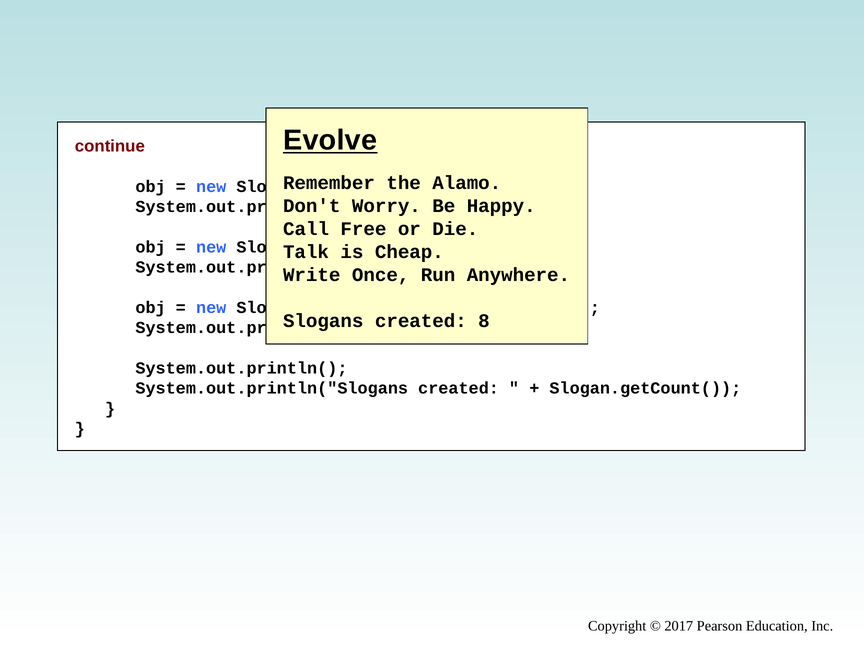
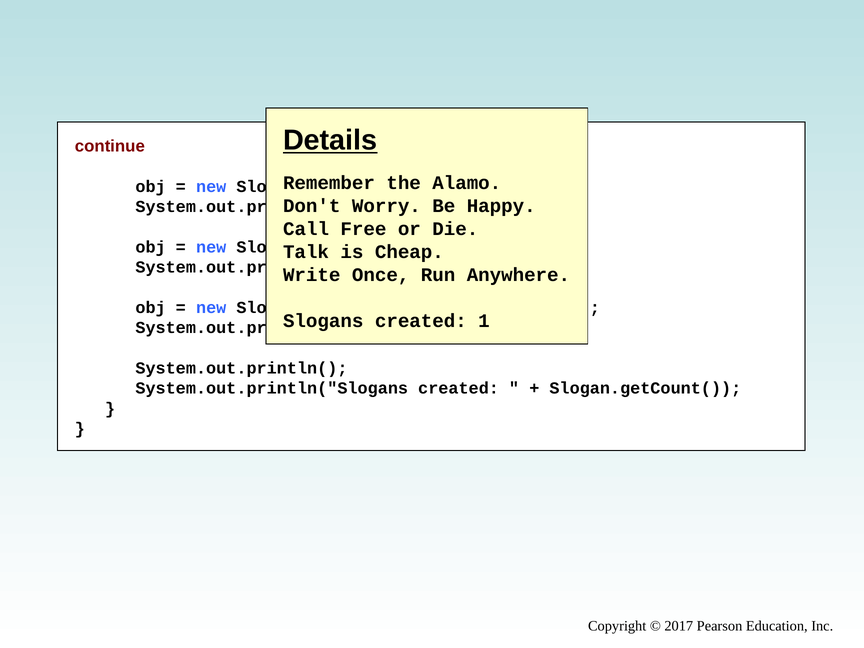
Evolve: Evolve -> Details (330, 140)
8: 8 -> 1 (484, 321)
